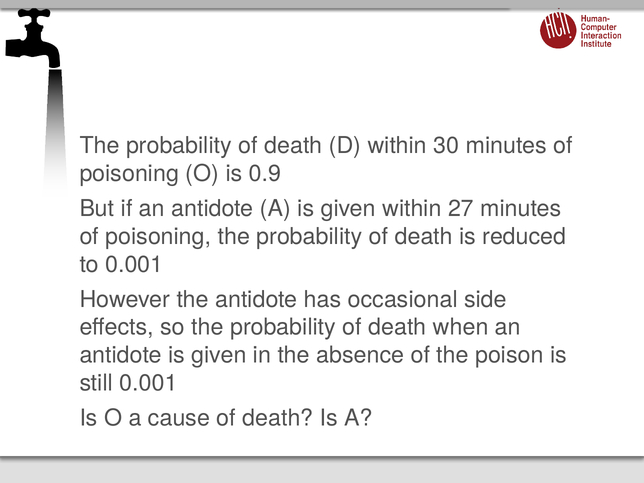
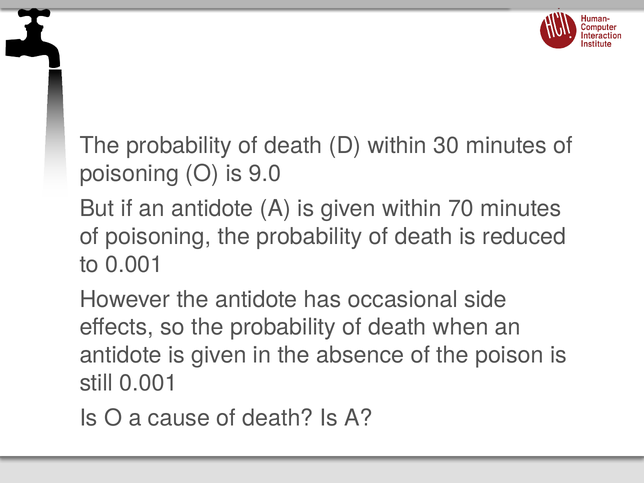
0.9: 0.9 -> 9.0 (265, 174)
27: 27 -> 70 (461, 209)
